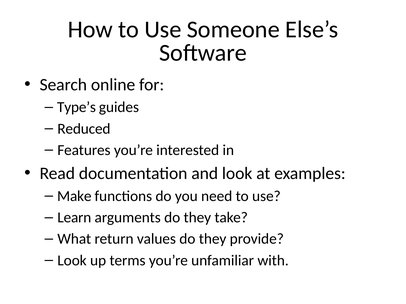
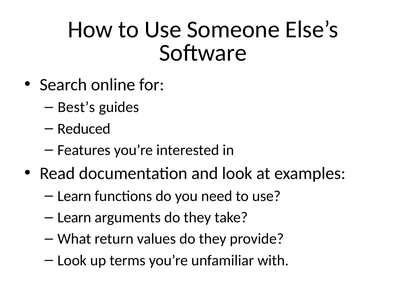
Type’s: Type’s -> Best’s (76, 107)
Make: Make -> Learn (74, 196)
